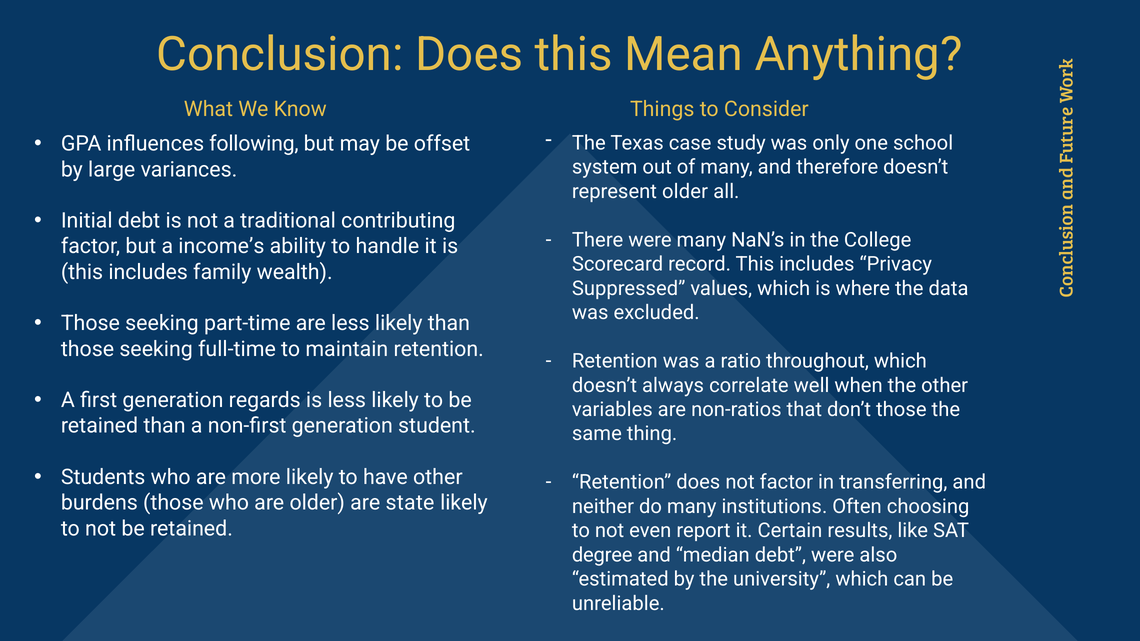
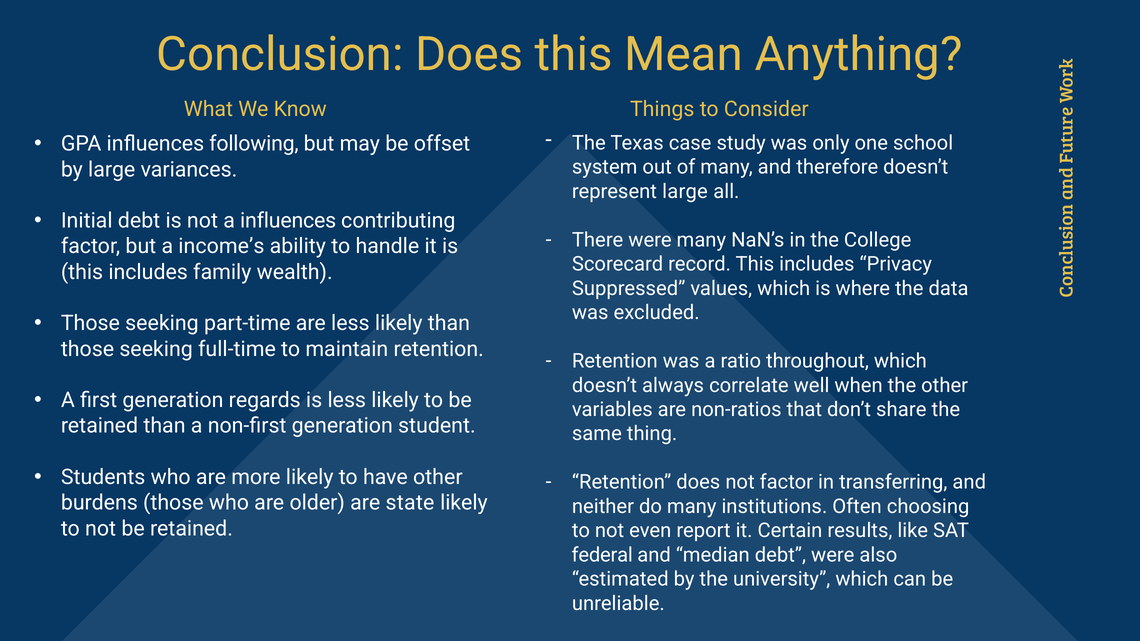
represent older: older -> large (685, 192)
a traditional: traditional -> influences (288, 221)
don’t those: those -> share (901, 410)
degree: degree -> federal (602, 555)
